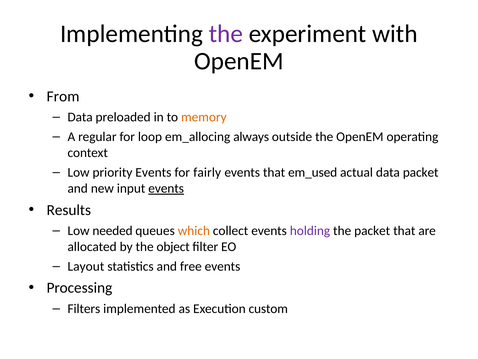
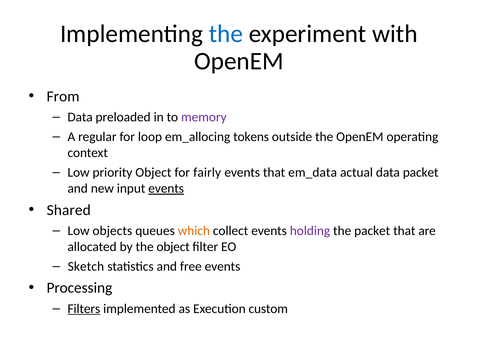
the colour: purple -> blue (226, 34)
memory colour: orange -> purple (204, 117)
always: always -> tokens (251, 137)
priority Events: Events -> Object (153, 172)
em_used: em_used -> em_data (313, 172)
Results: Results -> Shared (69, 210)
needed: needed -> objects (112, 230)
Layout: Layout -> Sketch (86, 266)
Filters underline: none -> present (84, 308)
